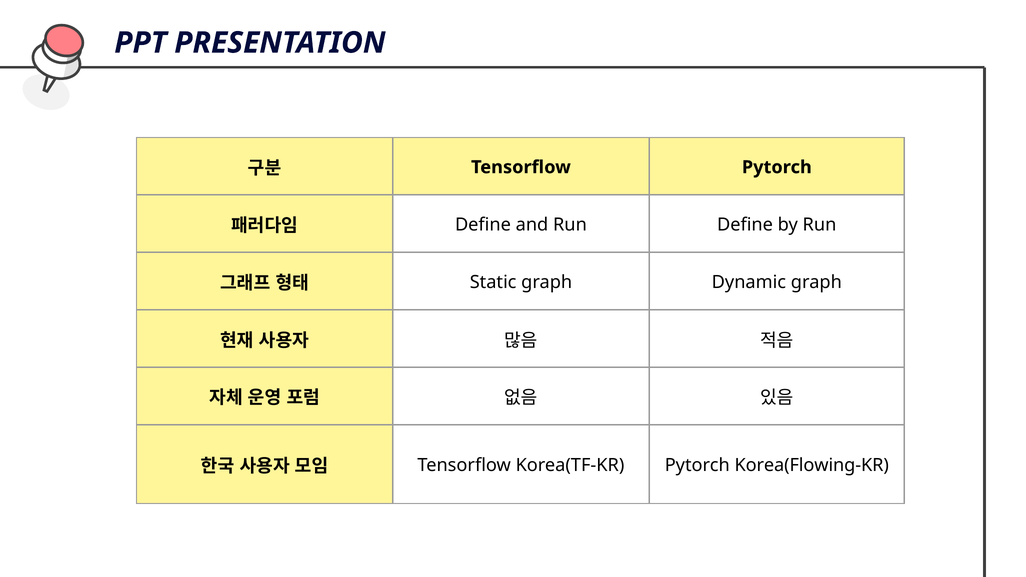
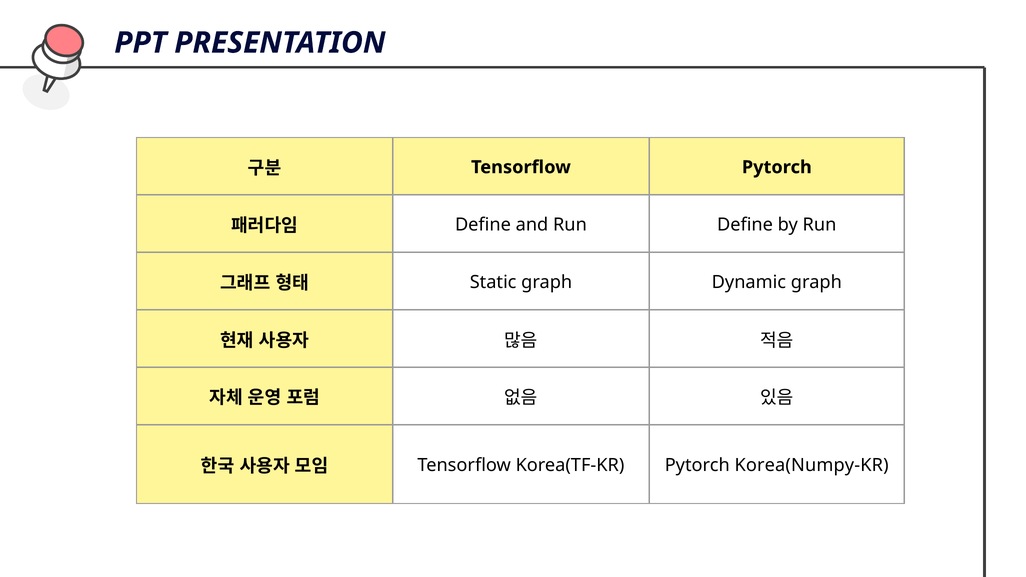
Korea(Flowing-KR: Korea(Flowing-KR -> Korea(Numpy-KR (812, 465)
